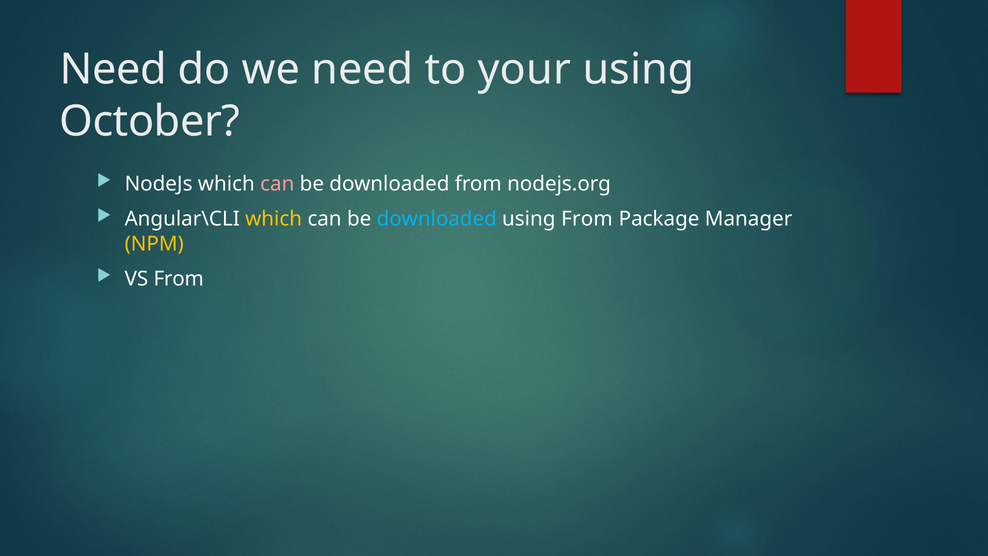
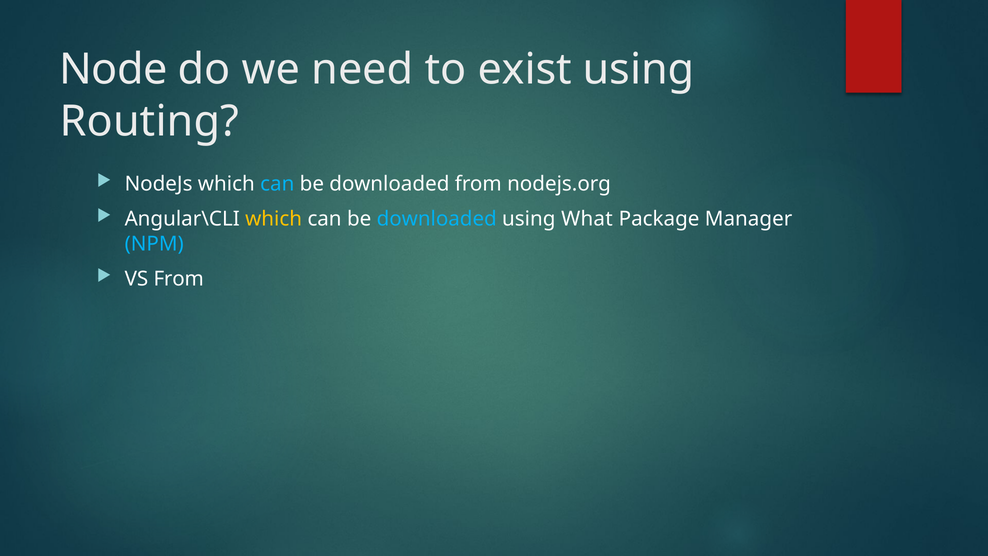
Need: Need -> Node (113, 69)
your: your -> exist (525, 69)
October: October -> Routing (149, 121)
can colour: pink -> light blue (277, 184)
using From: From -> What (587, 219)
NPM colour: yellow -> light blue (154, 244)
